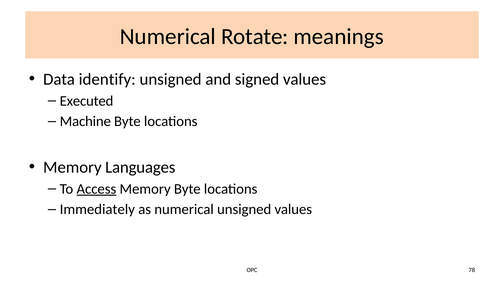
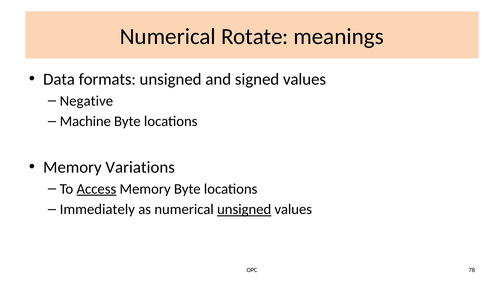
identify: identify -> formats (107, 79)
Executed: Executed -> Negative (86, 101)
Languages: Languages -> Variations (140, 168)
unsigned underline: none -> present (244, 210)
